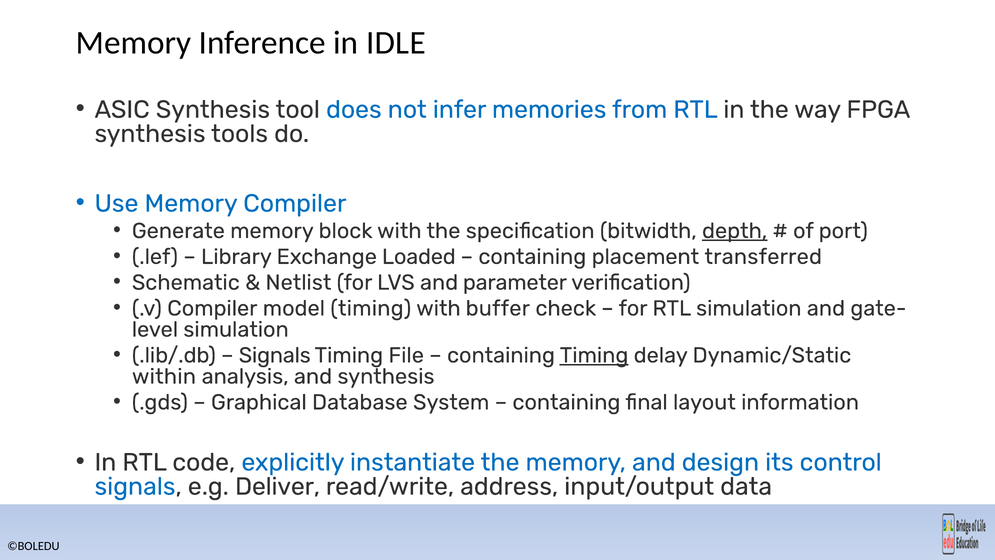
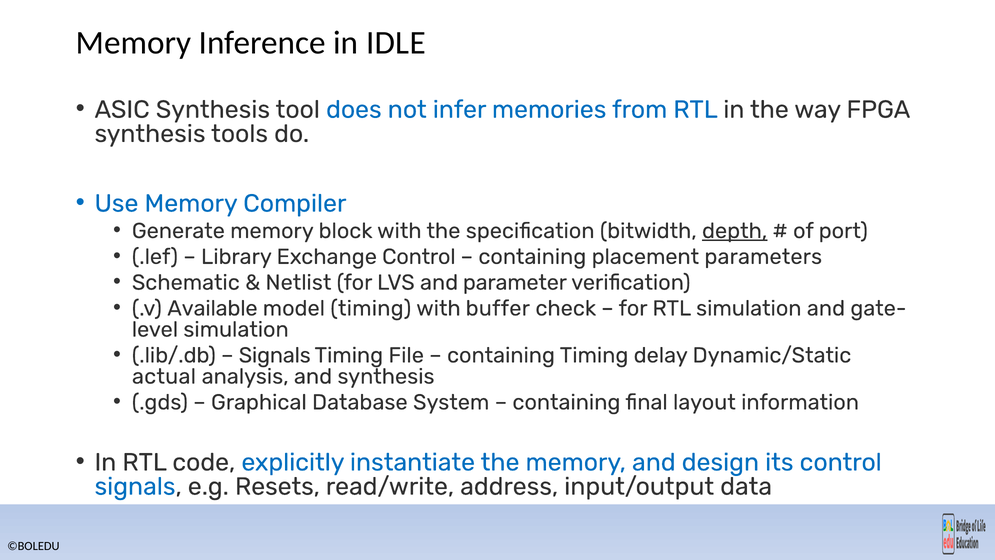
Exchange Loaded: Loaded -> Control (419, 257)
transferred: transferred -> parameters (763, 257)
.v Compiler: Compiler -> Available (212, 308)
Timing underline: present -> none (594, 355)
within: within -> actual (164, 376)
Deliver: Deliver -> Resets (277, 486)
